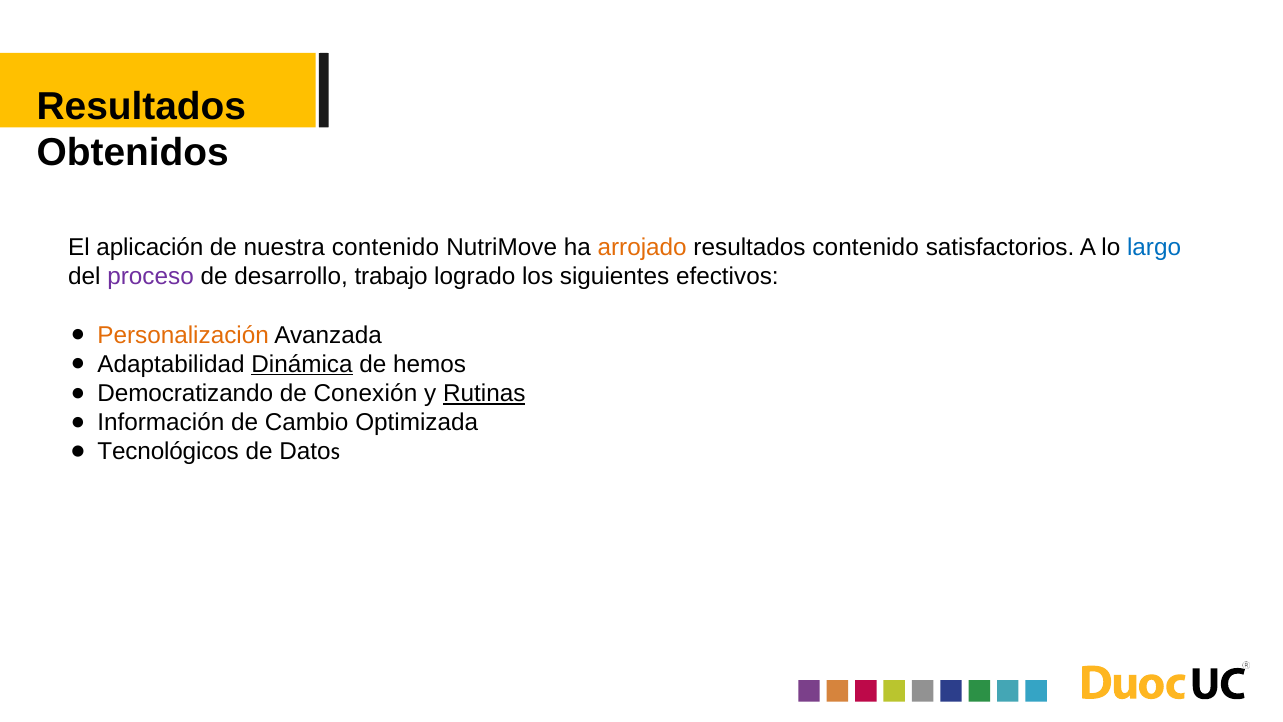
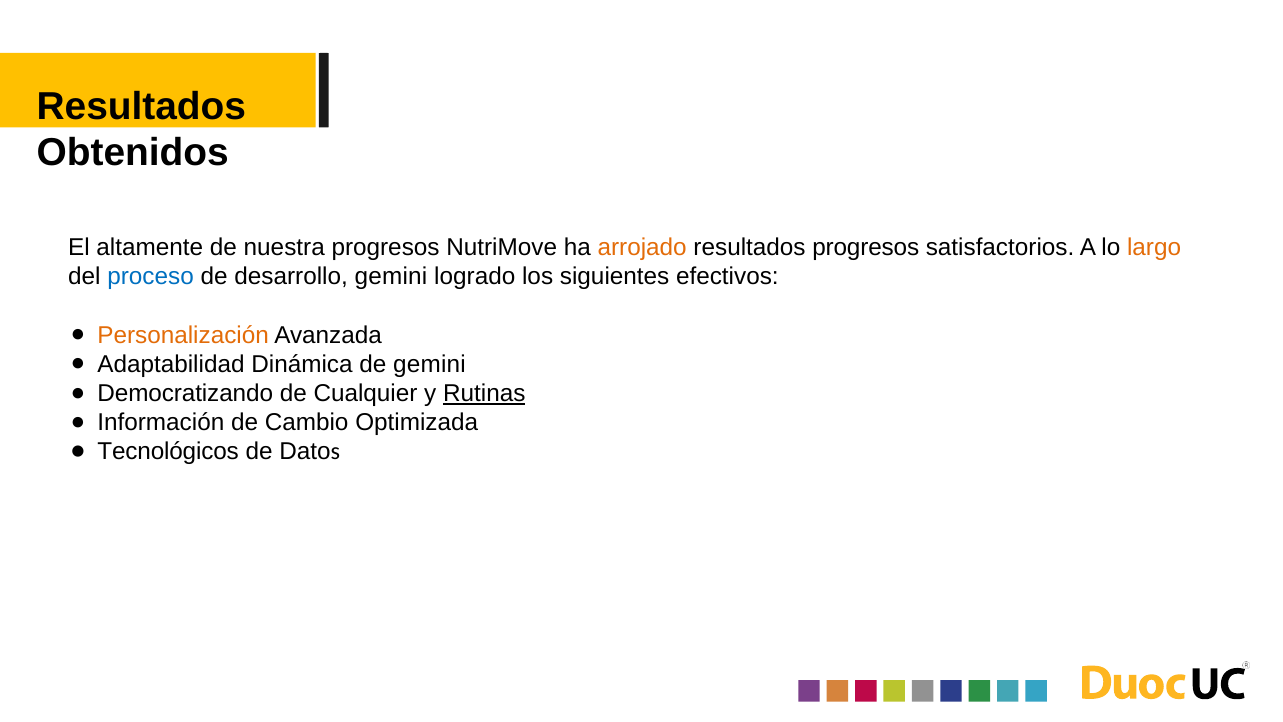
aplicación: aplicación -> altamente (150, 247)
nuestra contenido: contenido -> progresos (386, 247)
resultados contenido: contenido -> progresos (866, 247)
largo colour: blue -> orange (1154, 247)
proceso colour: purple -> blue (151, 277)
desarrollo trabajo: trabajo -> gemini (391, 277)
Dinámica underline: present -> none (302, 364)
de hemos: hemos -> gemini (429, 364)
Conexión: Conexión -> Cualquier (365, 393)
